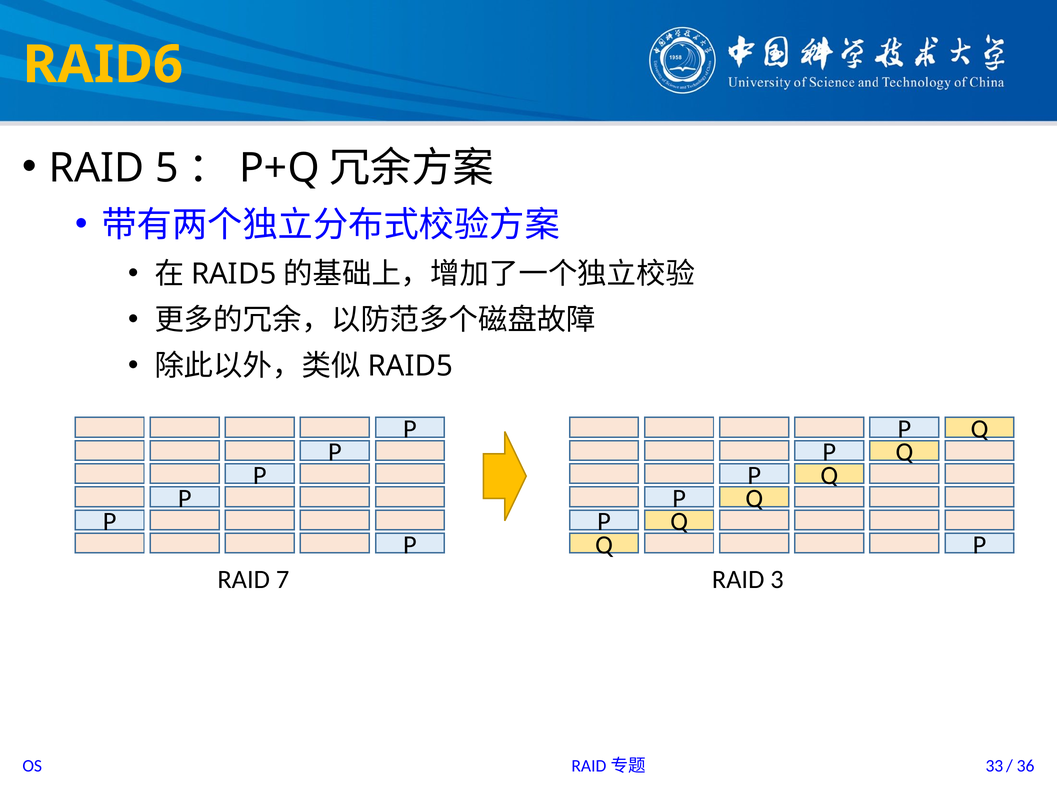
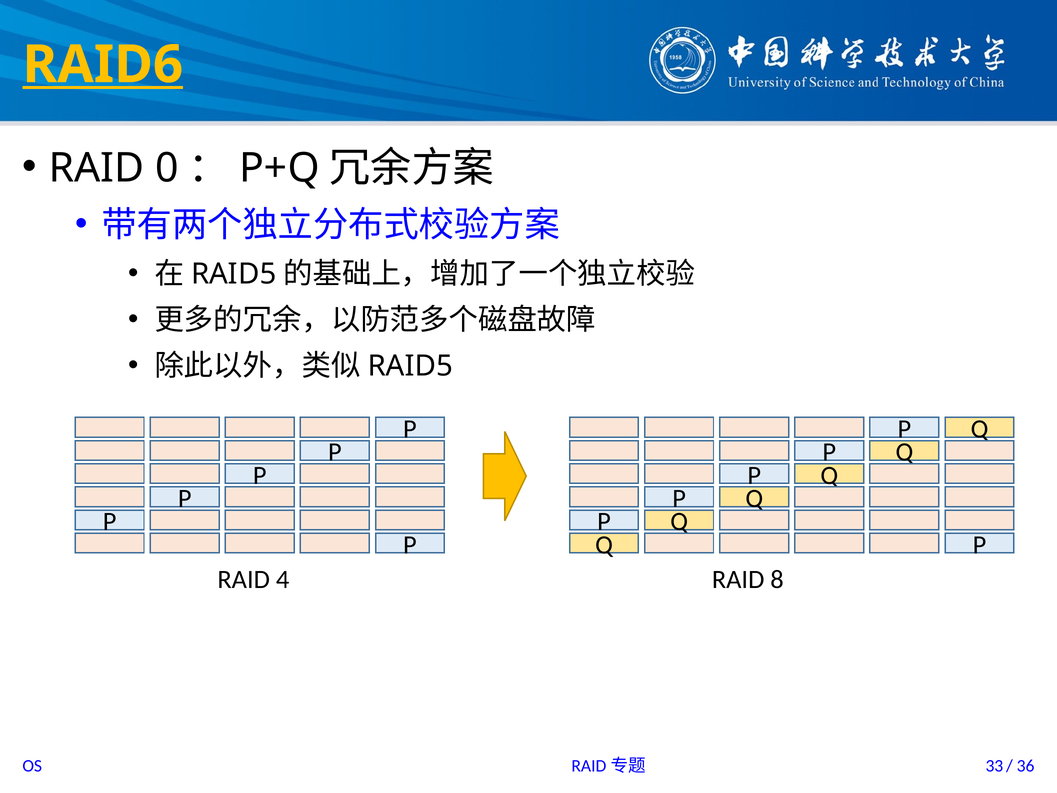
RAID6 underline: none -> present (103, 65)
5: 5 -> 0 (167, 168)
7: 7 -> 4 (283, 579)
3: 3 -> 8 (777, 579)
